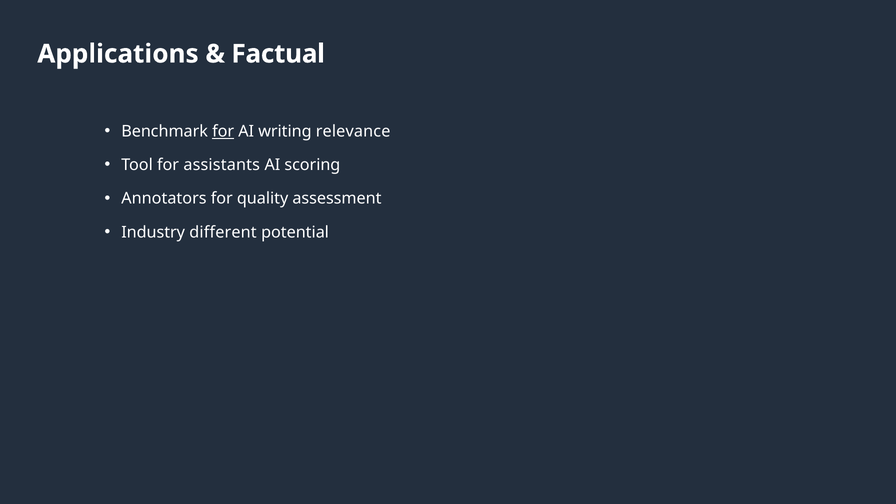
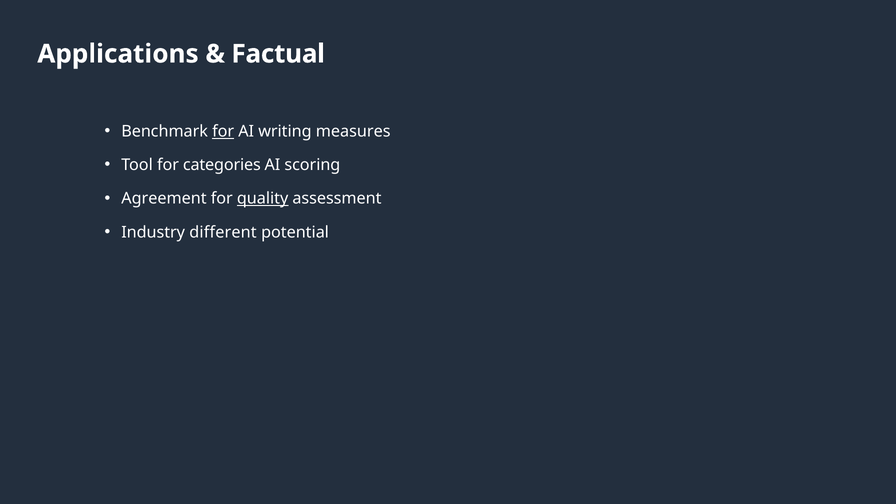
relevance: relevance -> measures (353, 131)
assistants: assistants -> categories (222, 165)
Annotators: Annotators -> Agreement (164, 199)
quality underline: none -> present (263, 199)
